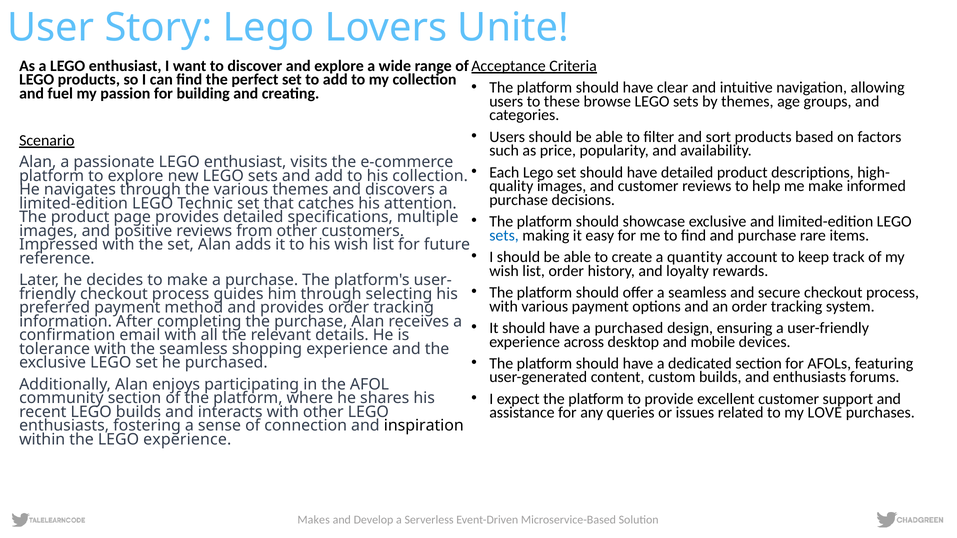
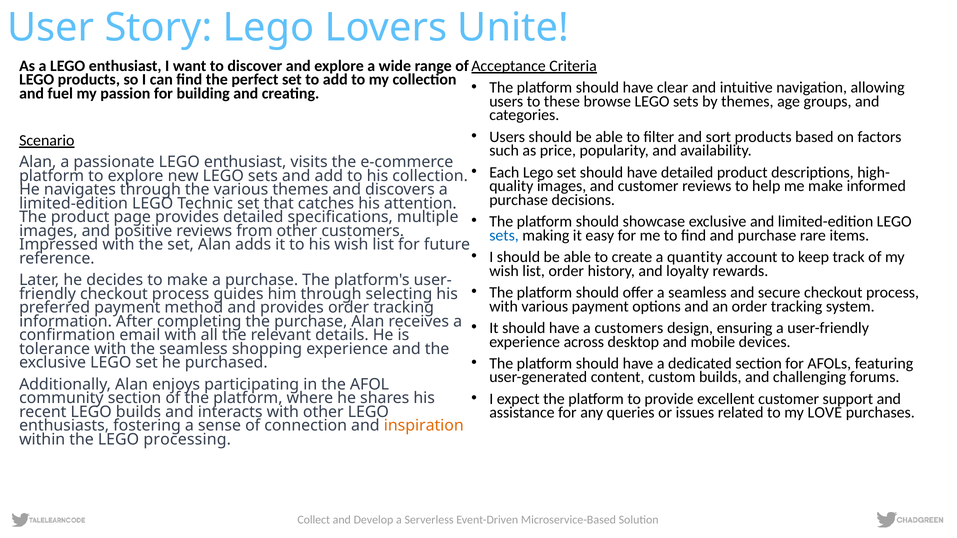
a purchased: purchased -> customers (629, 328)
and enthusiasts: enthusiasts -> challenging (810, 377)
inspiration colour: black -> orange (424, 426)
LEGO experience: experience -> processing (187, 440)
Makes: Makes -> Collect (314, 520)
